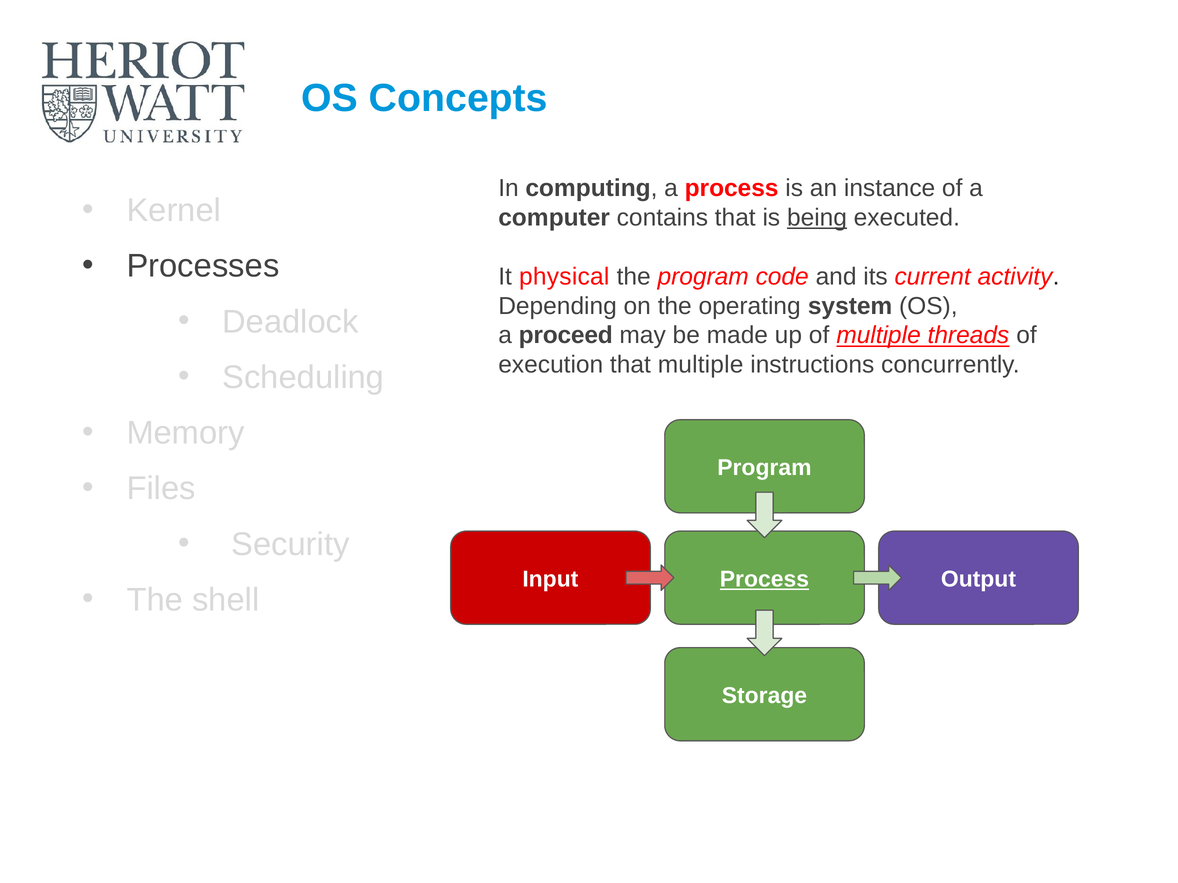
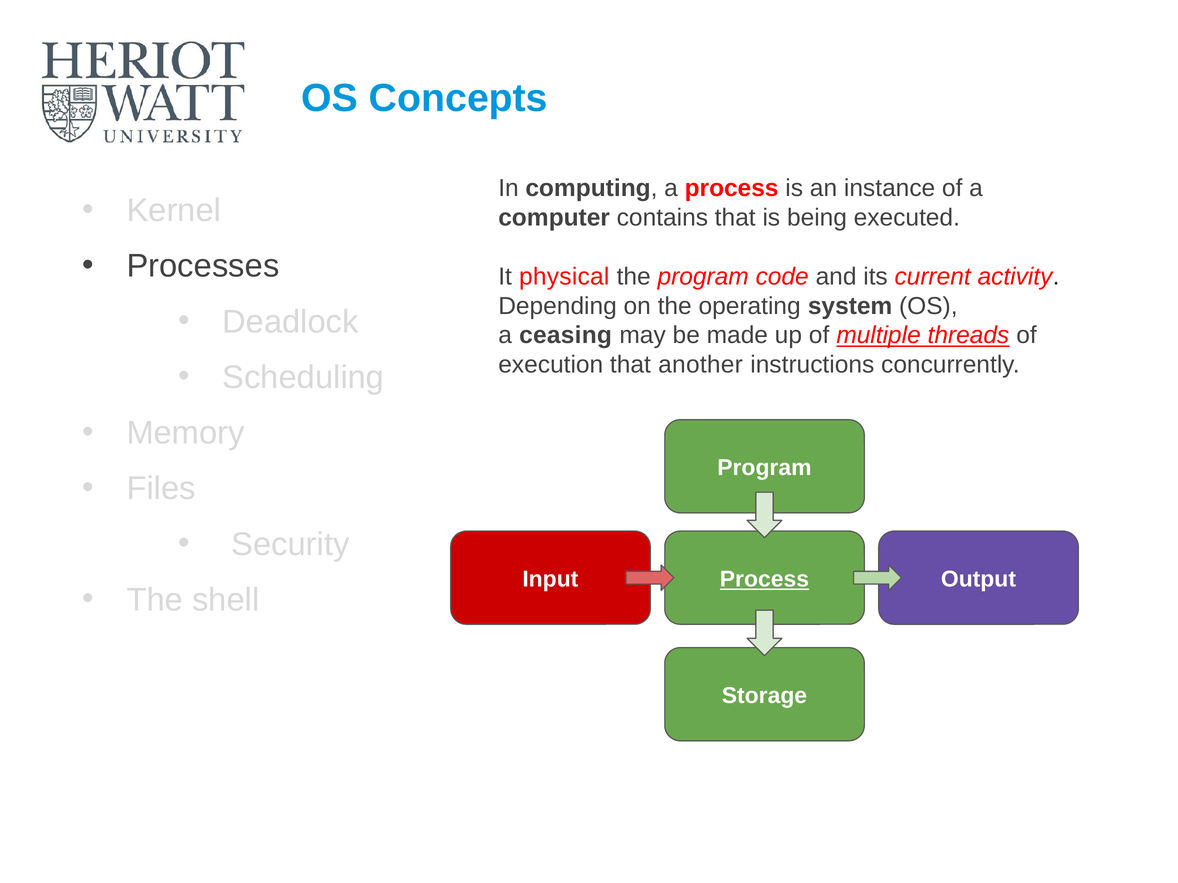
being underline: present -> none (817, 218)
proceed: proceed -> ceasing (566, 336)
that multiple: multiple -> another (701, 365)
